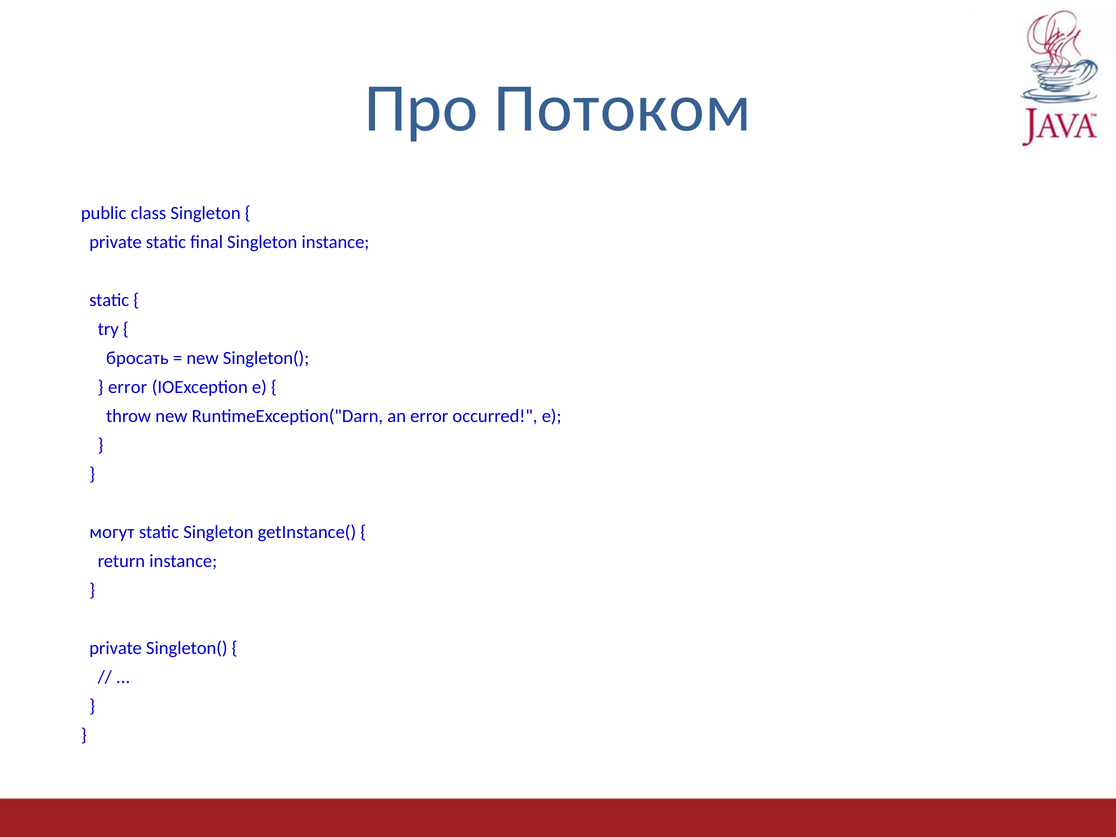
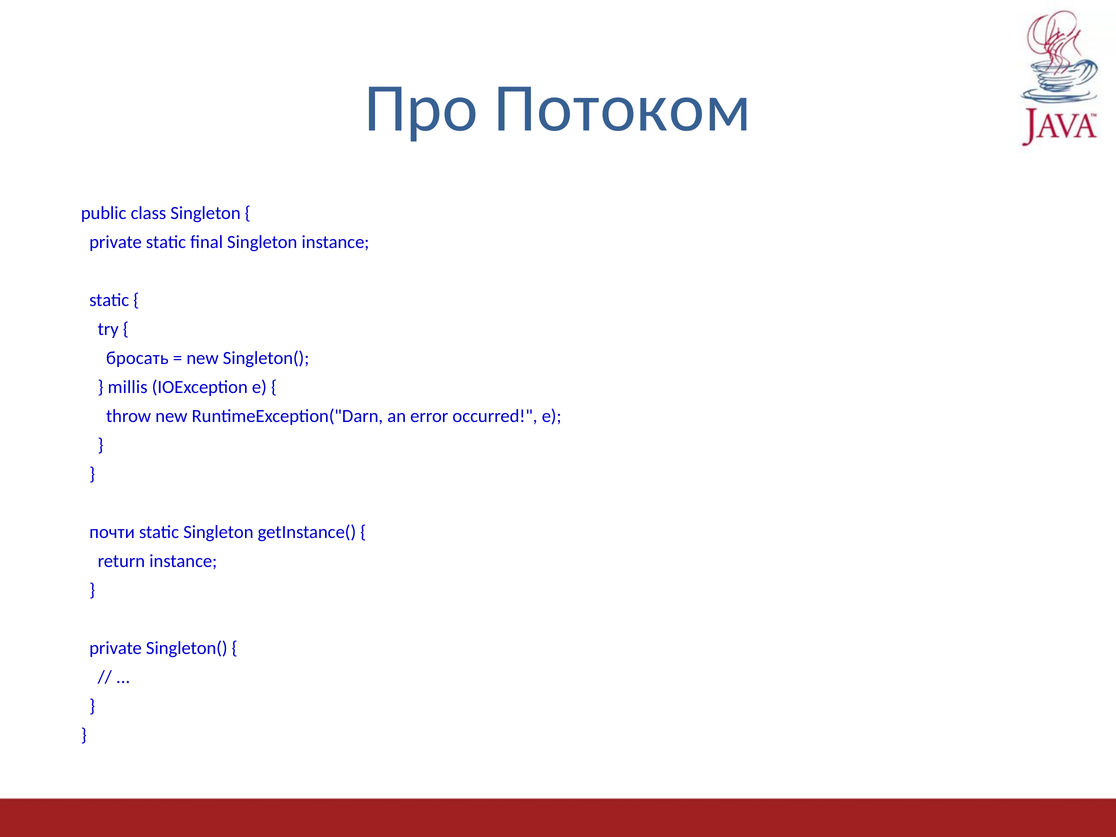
error: error -> millis (128, 387)
могут: могут -> почти (112, 532)
